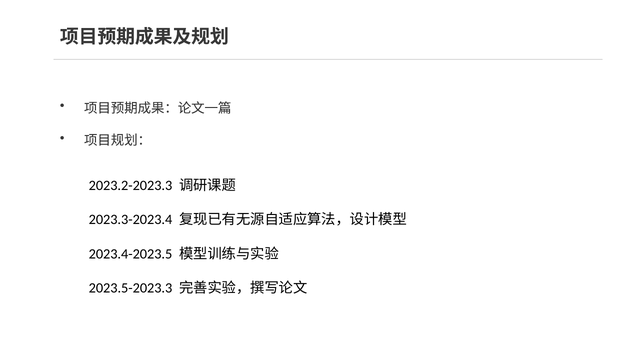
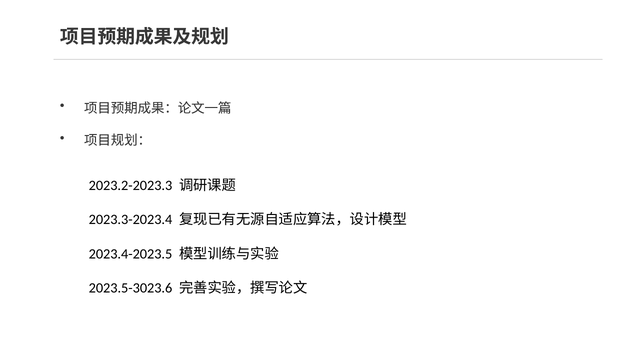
2023.5-2023.3: 2023.5-2023.3 -> 2023.5-3023.6 (131, 289)
